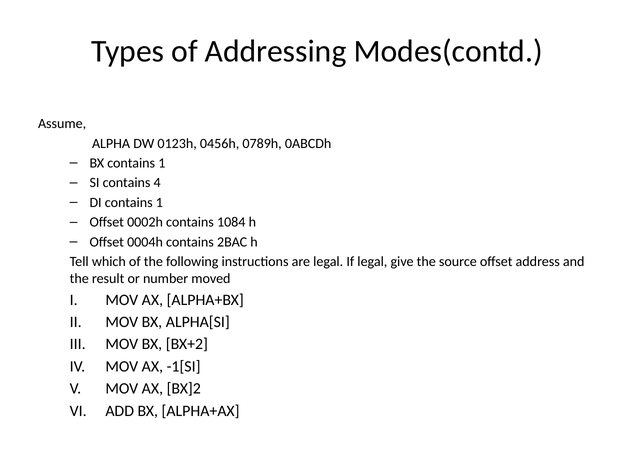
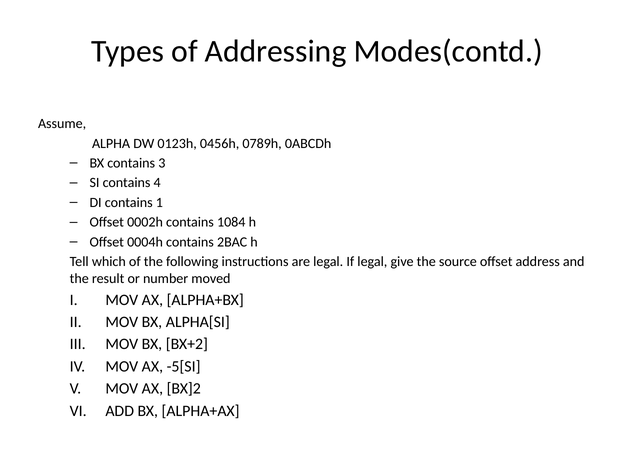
BX contains 1: 1 -> 3 (162, 163)
-1[SI: -1[SI -> -5[SI (184, 366)
